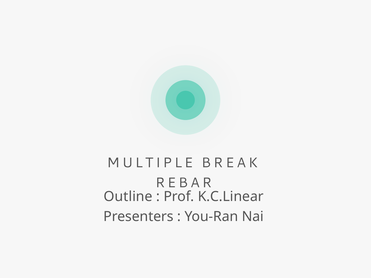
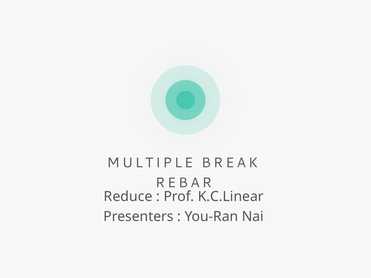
Outline: Outline -> Reduce (128, 197)
